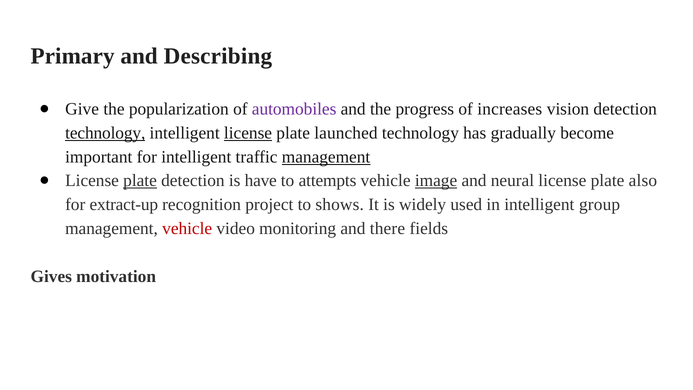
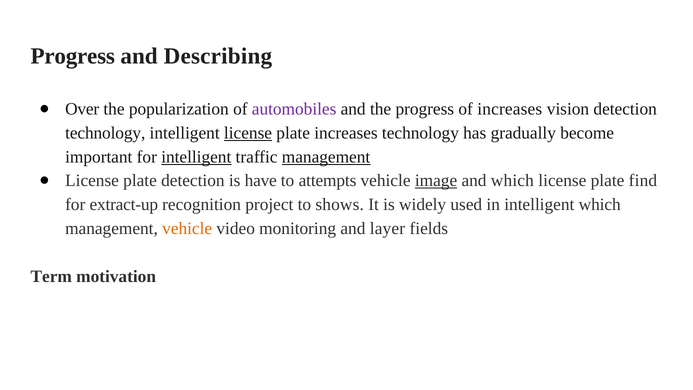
Primary: Primary -> Progress (73, 56)
Give: Give -> Over (82, 109)
technology underline: present -> none (105, 133)
plate launched: launched -> increases (346, 133)
intelligent underline: none -> present (196, 157)
plate underline: present -> none (140, 181)
and neural: neural -> which (512, 181)
also: also -> find (643, 181)
intelligent group: group -> which (600, 205)
vehicle colour: red -> orange (187, 228)
there: there -> layer (387, 228)
Gives: Gives -> Term (51, 276)
